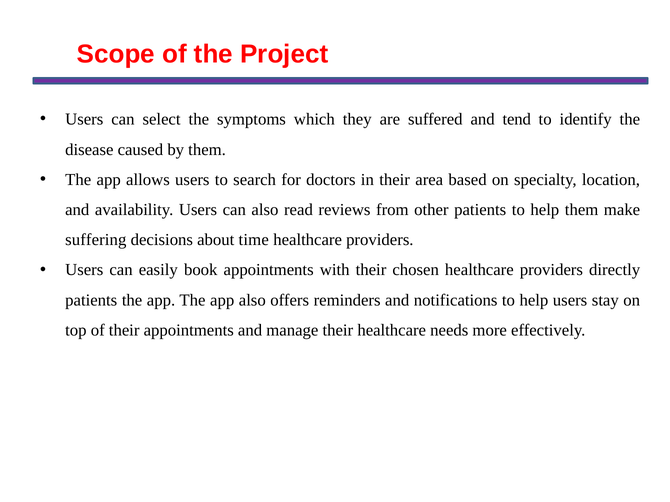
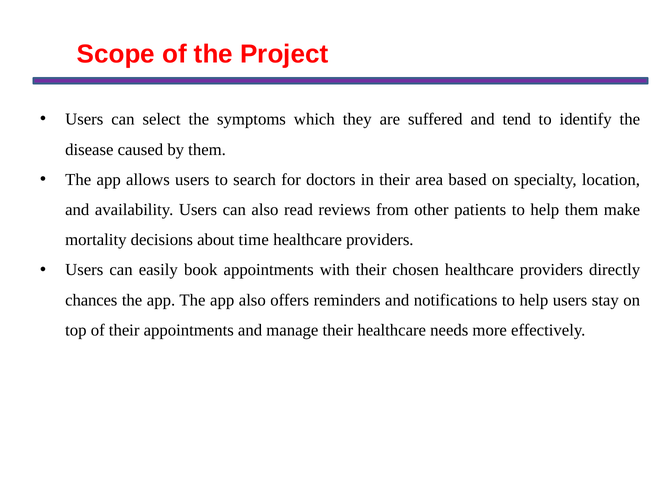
suffering: suffering -> mortality (96, 240)
patients: patients -> chances (91, 300)
